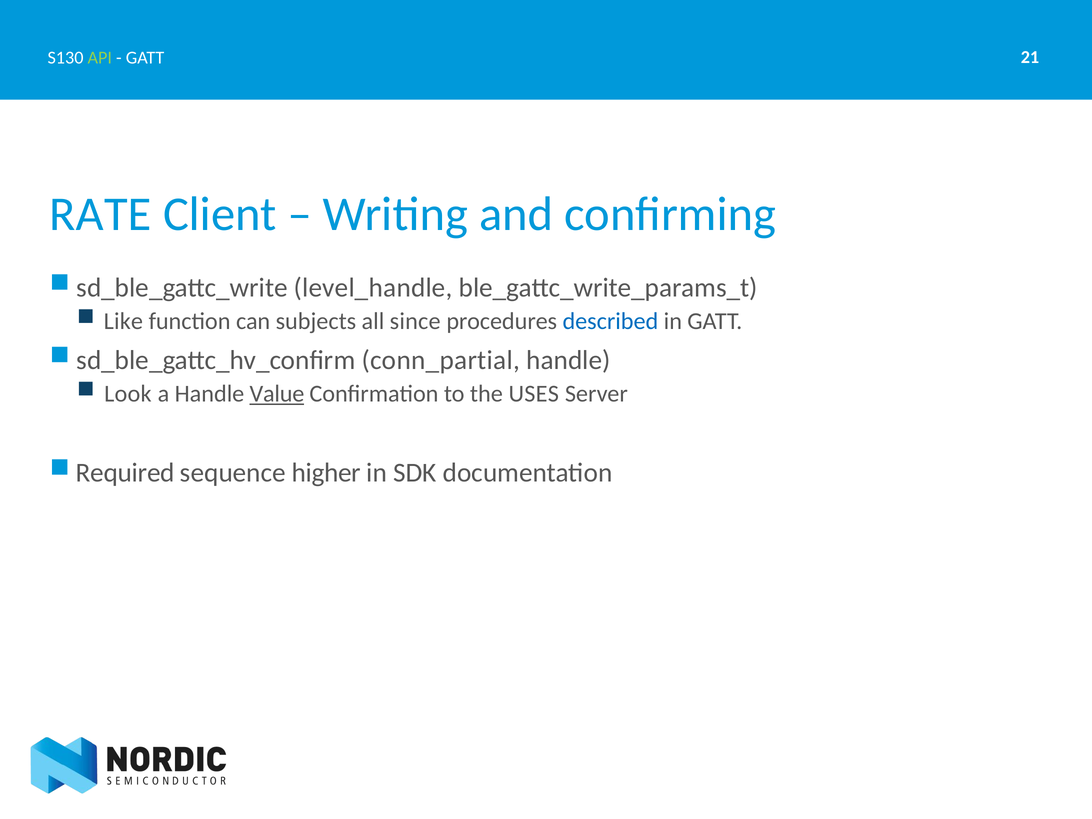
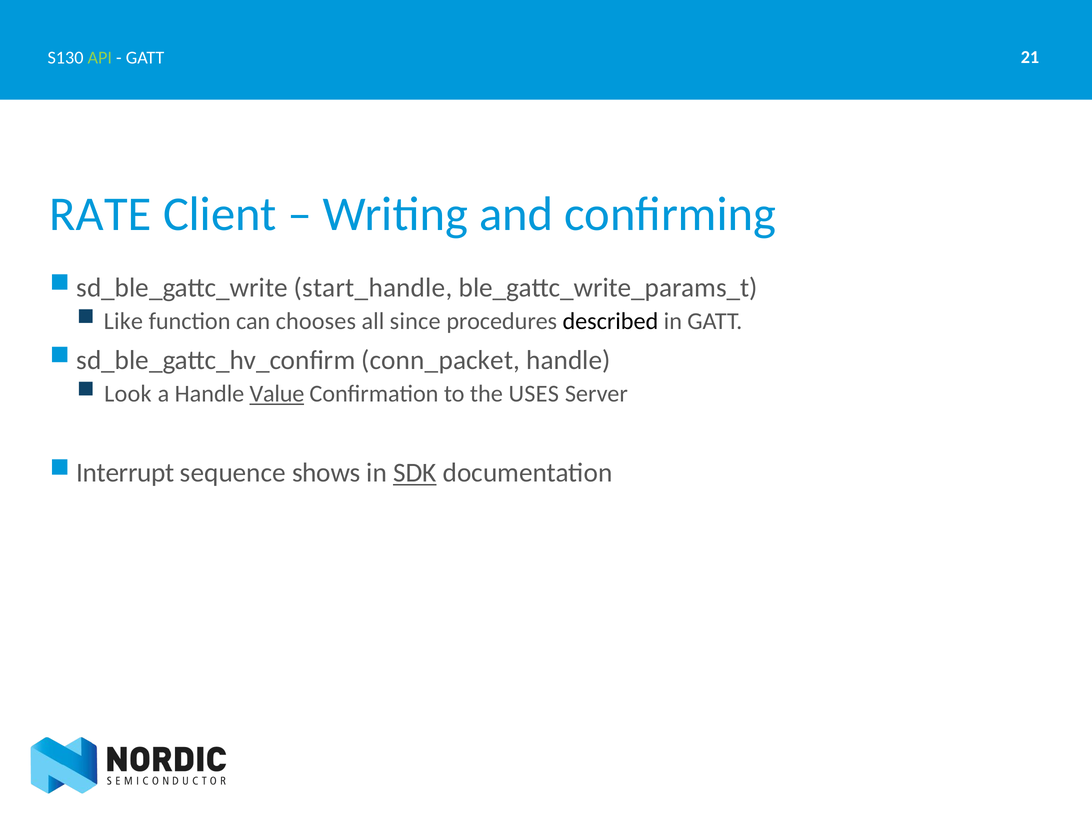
level_handle: level_handle -> start_handle (373, 288)
subjects: subjects -> chooses (316, 321)
described colour: blue -> black (610, 321)
conn_partial: conn_partial -> conn_packet (441, 360)
Required: Required -> Interrupt (125, 473)
higher: higher -> shows (326, 473)
SDK underline: none -> present (415, 473)
